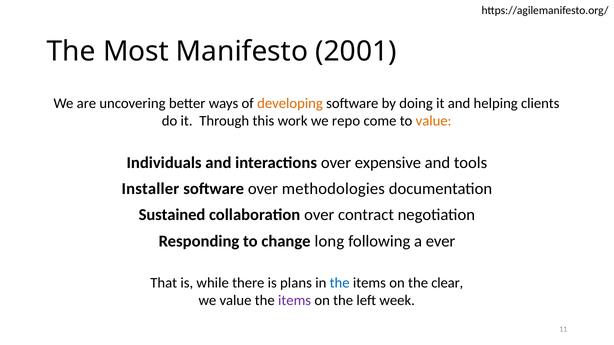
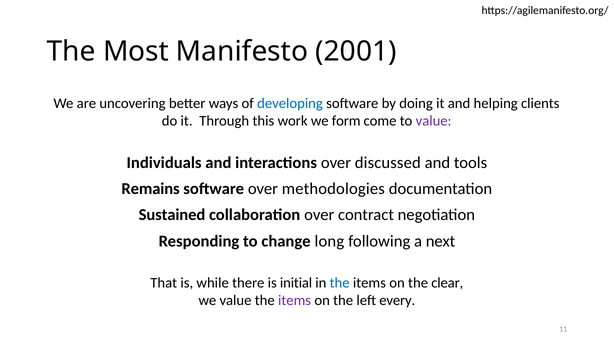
developing colour: orange -> blue (290, 103)
repo: repo -> form (346, 121)
value colour: orange -> purple (434, 121)
expensive: expensive -> discussed (388, 163)
Installer: Installer -> Remains (151, 189)
ever: ever -> next (441, 241)
plans: plans -> initial (296, 283)
week: week -> every (397, 301)
